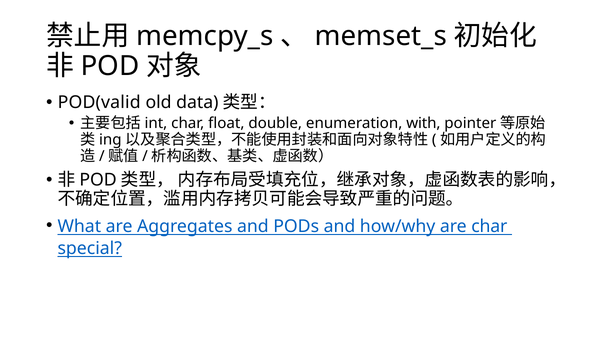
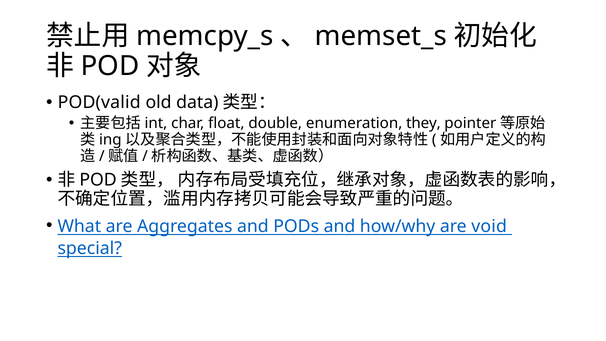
with: with -> they (423, 123)
are char: char -> void (489, 226)
